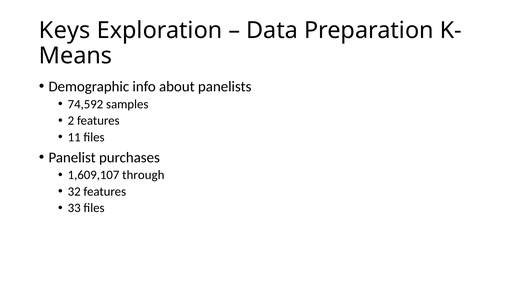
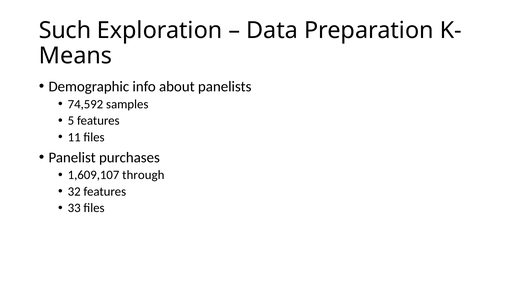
Keys: Keys -> Such (65, 30)
2: 2 -> 5 (71, 120)
